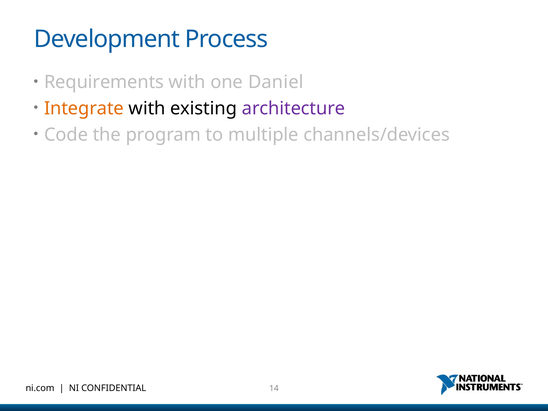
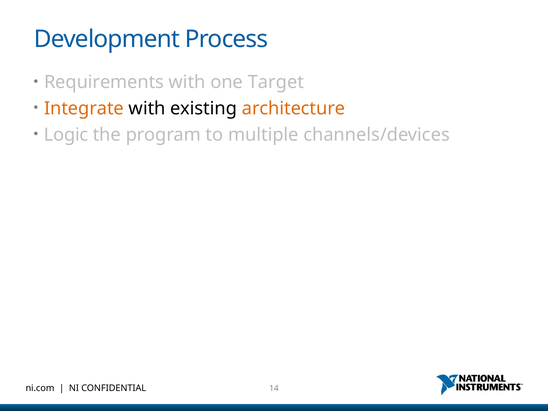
Daniel: Daniel -> Target (276, 82)
architecture colour: purple -> orange (294, 108)
Code: Code -> Logic (66, 135)
